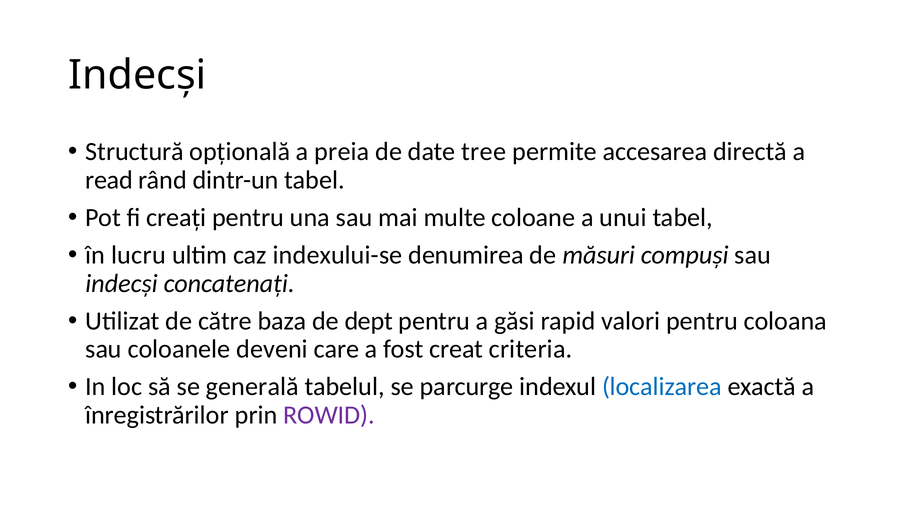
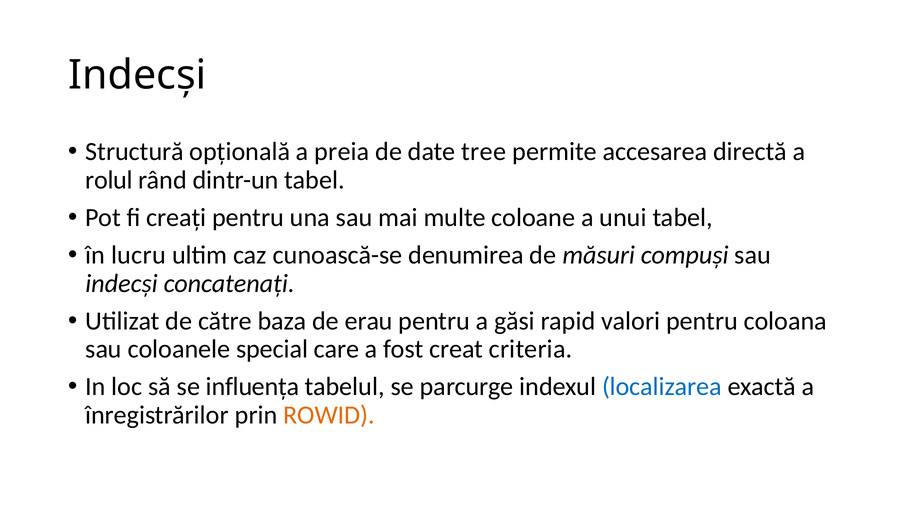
read: read -> rolul (109, 180)
indexului-se: indexului-se -> cunoască-se (338, 255)
dept: dept -> erau (369, 321)
deveni: deveni -> special (272, 349)
generală: generală -> influenţa (253, 387)
ROWID colour: purple -> orange (329, 415)
